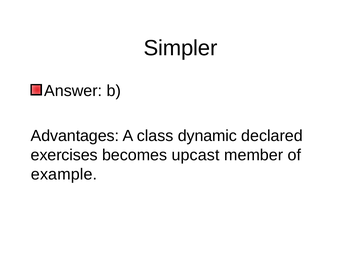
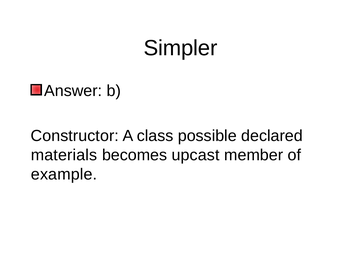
Advantages: Advantages -> Constructor (75, 136)
dynamic: dynamic -> possible (207, 136)
exercises: exercises -> materials (64, 155)
